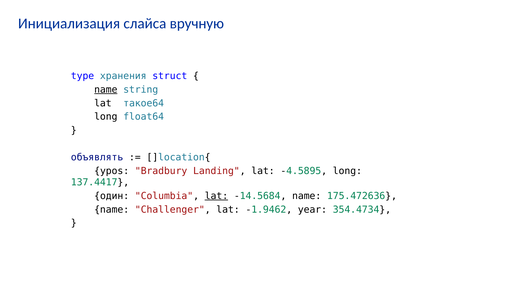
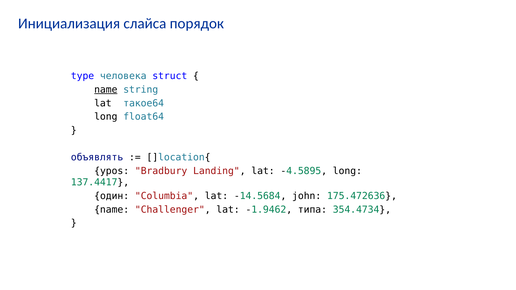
вручную: вручную -> порядок (197, 24)
хранения: хранения -> человека (123, 76)
lat underline: present -> none (216, 196)
-14.5684 name: name -> john (307, 196)
year: year -> типа (312, 210)
